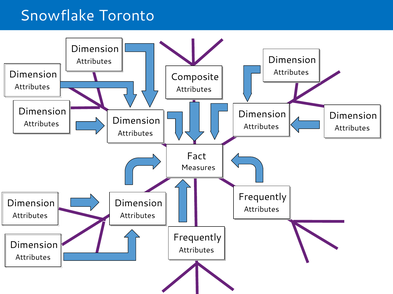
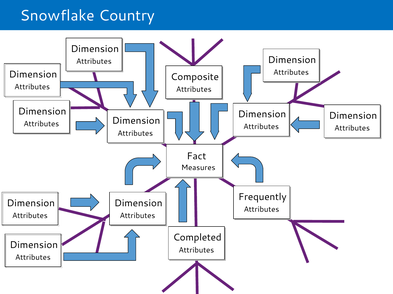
Toronto: Toronto -> Country (127, 16)
Frequently: Frequently -> Completed (197, 238)
